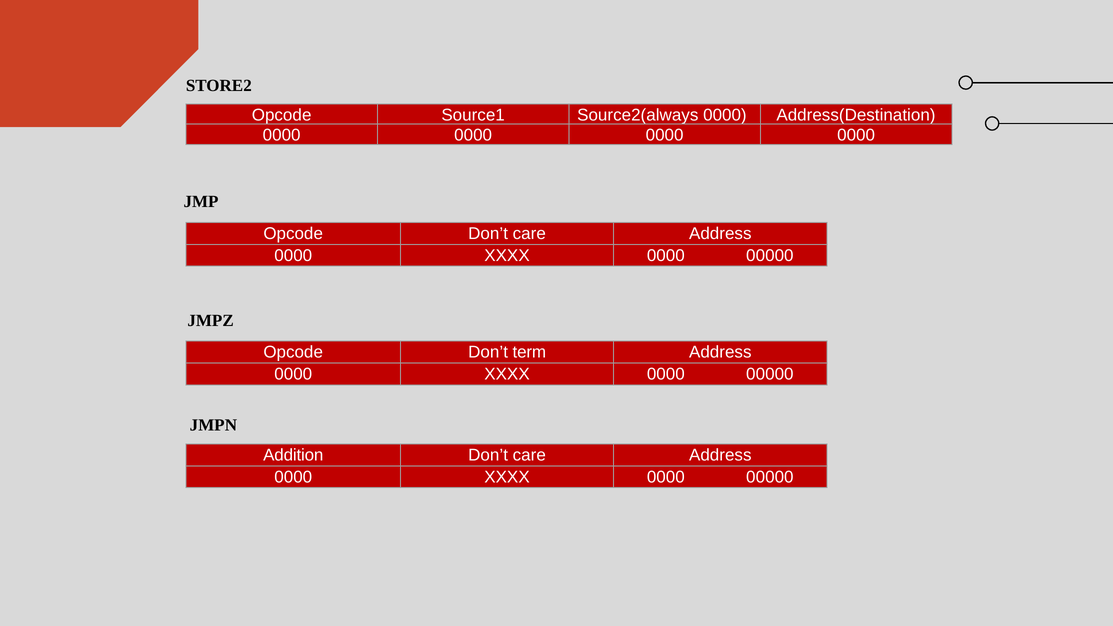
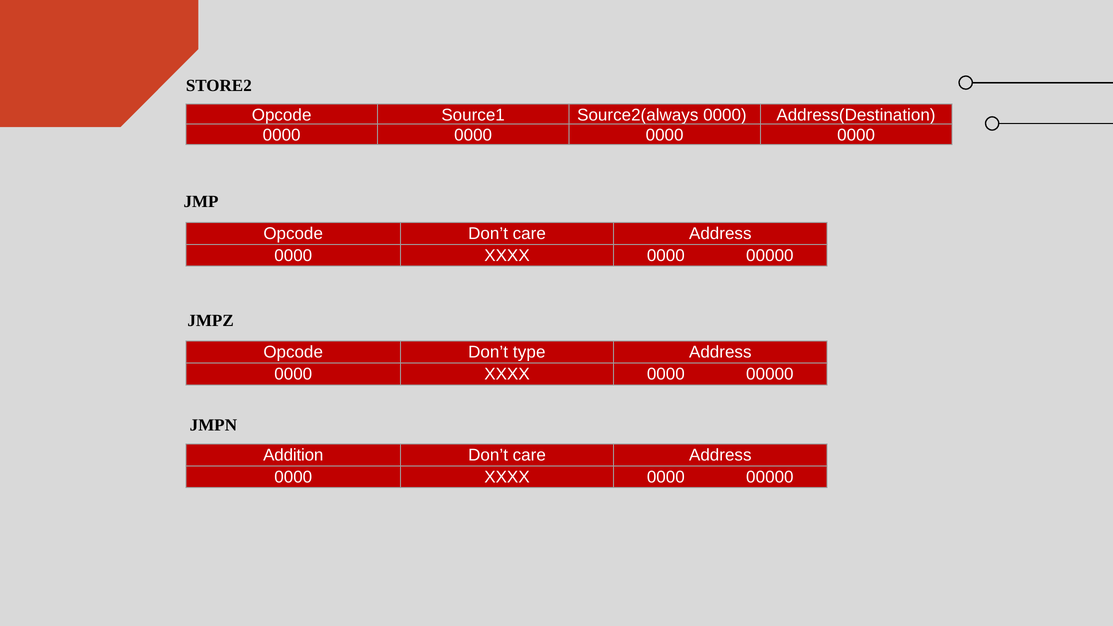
term: term -> type (529, 352)
